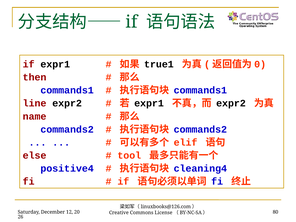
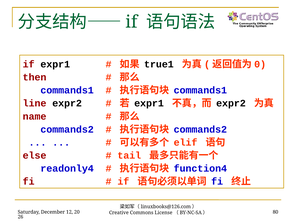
tool: tool -> tail (129, 155)
positive4: positive4 -> readonly4 (67, 168)
cleaning4: cleaning4 -> function4 (200, 168)
